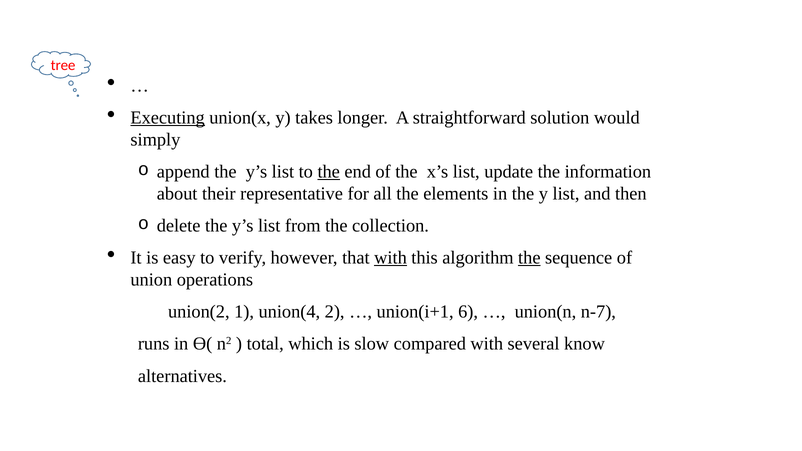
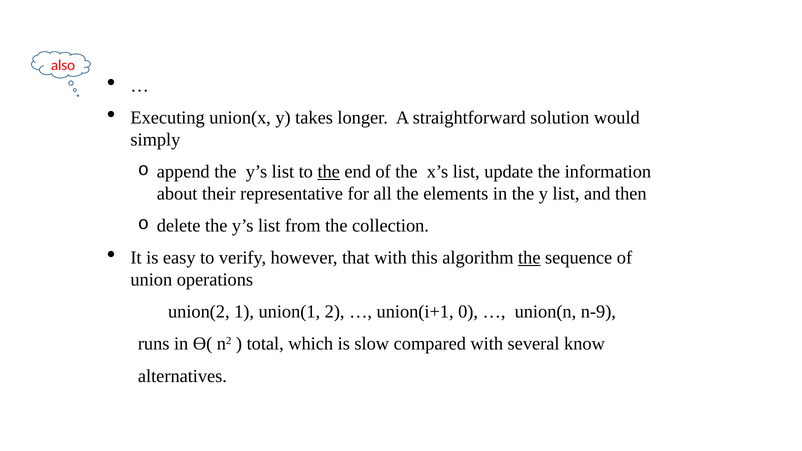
tree: tree -> also (63, 65)
Executing underline: present -> none (168, 118)
with underline: present -> none (391, 258)
union(4: union(4 -> union(1 (289, 312)
6: 6 -> 0 (468, 312)
n-7: n-7 -> n-9 (598, 312)
